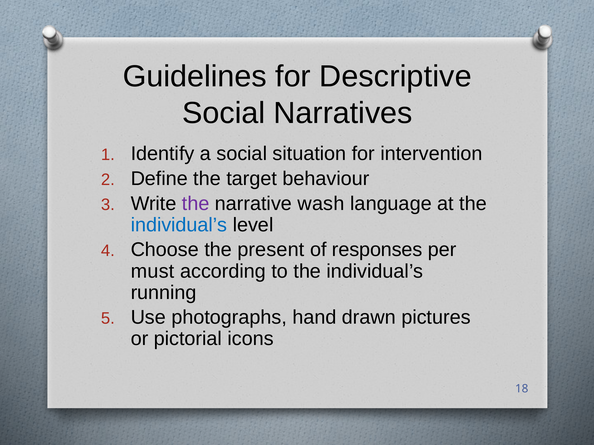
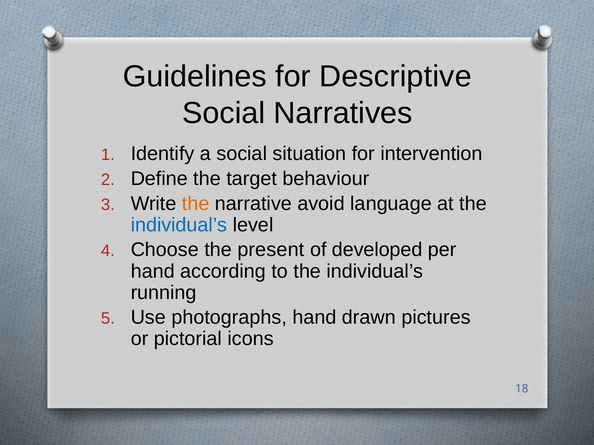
the colour: purple -> orange (196, 204)
wash: wash -> avoid (321, 204)
responses: responses -> developed (377, 250)
must: must -> hand (153, 271)
